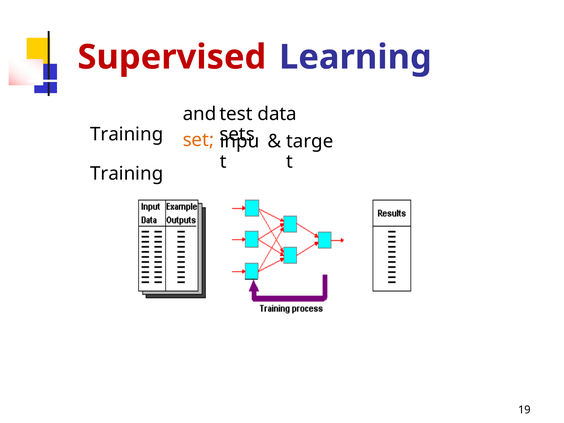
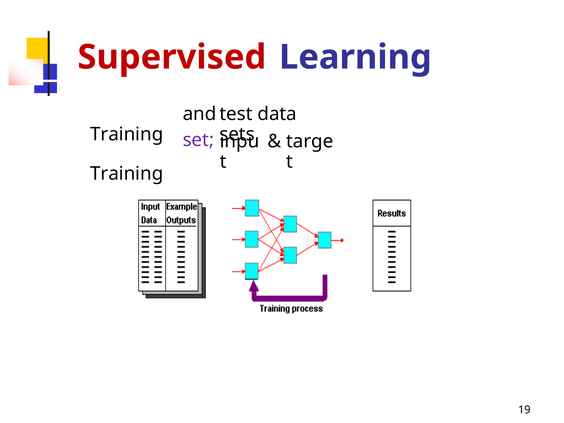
set colour: orange -> purple (198, 140)
